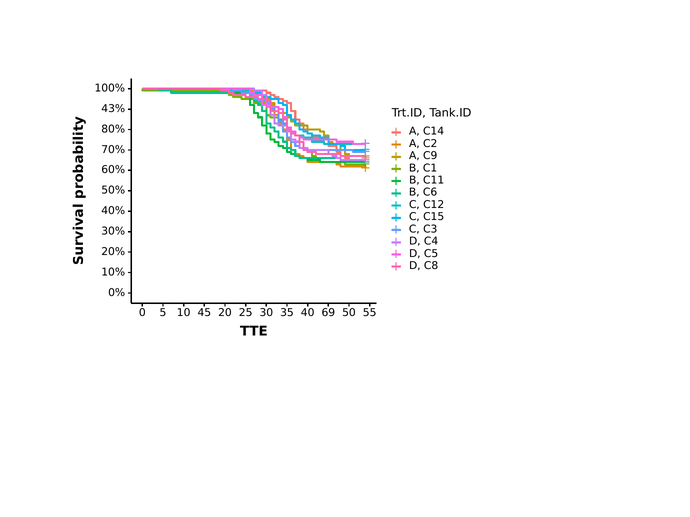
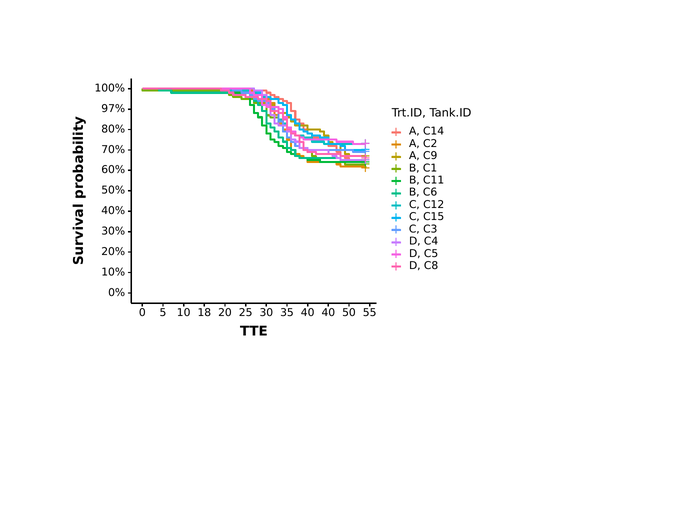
43%: 43% -> 97% (113, 109)
45: 45 -> 18 (204, 313)
40 69: 69 -> 40 (328, 313)
